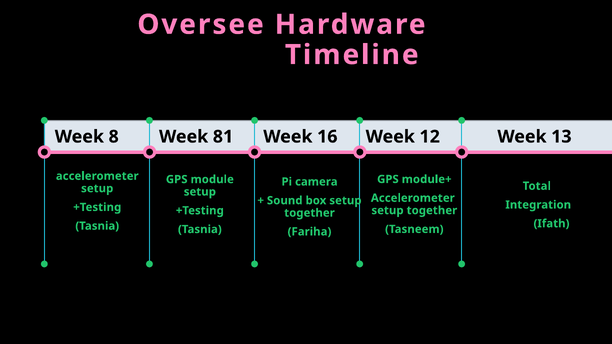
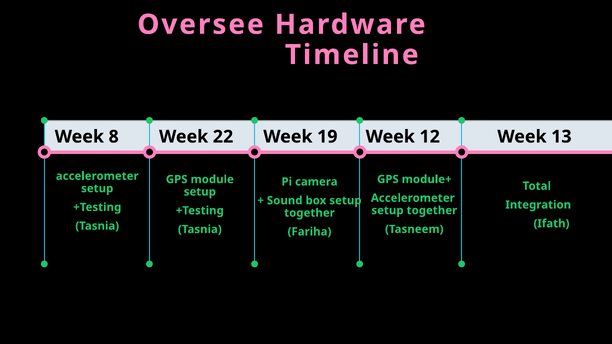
81: 81 -> 22 (223, 137)
16: 16 -> 19 (327, 137)
